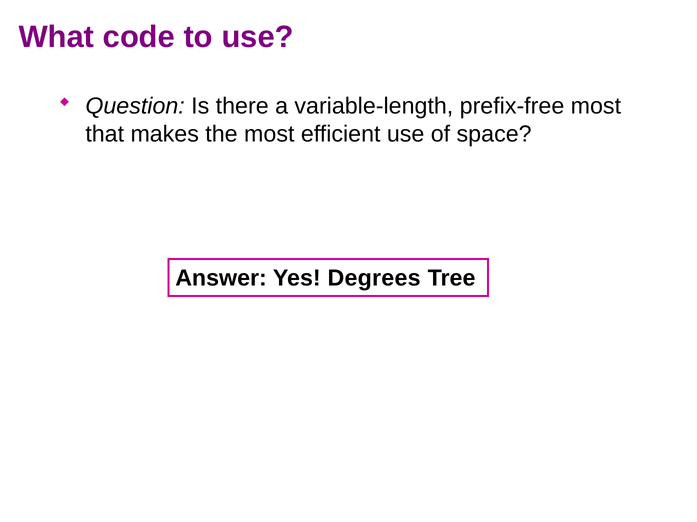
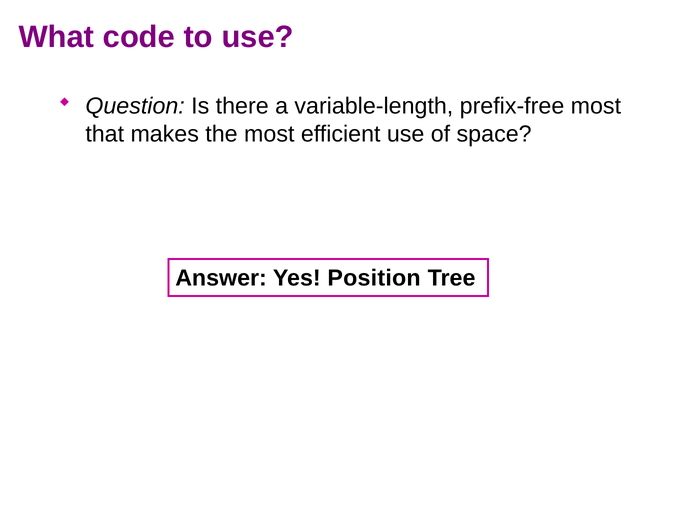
Degrees: Degrees -> Position (374, 279)
